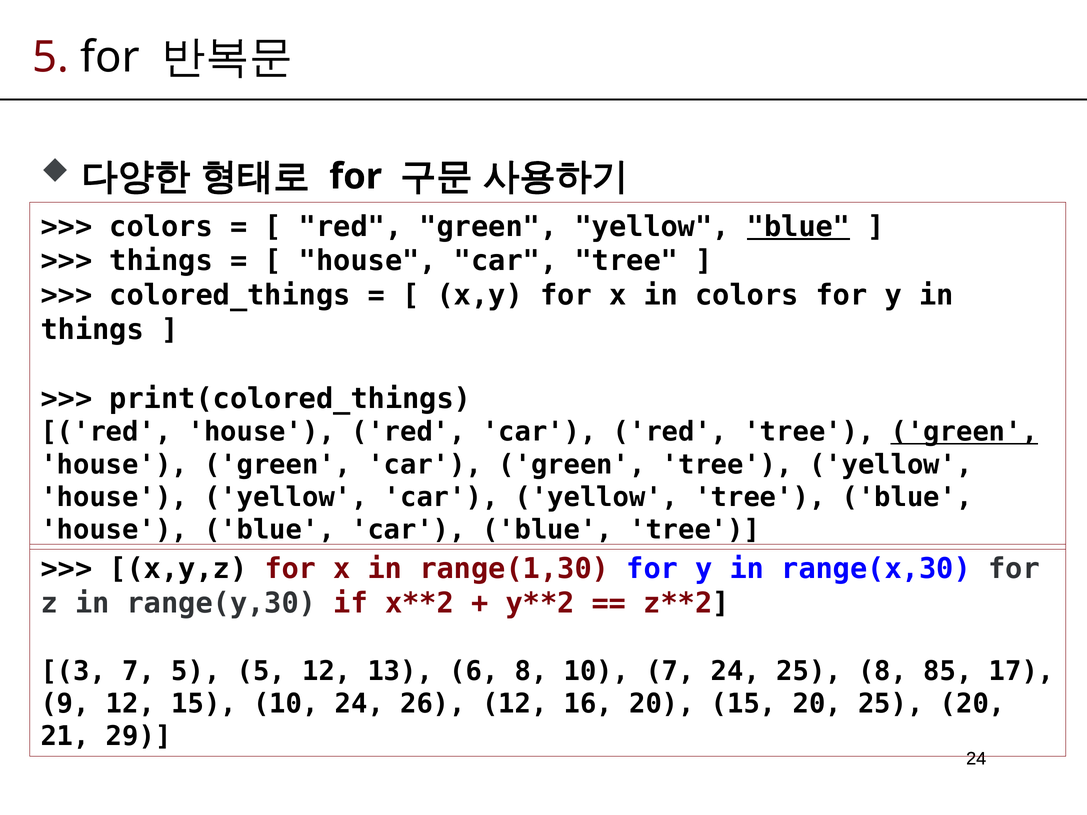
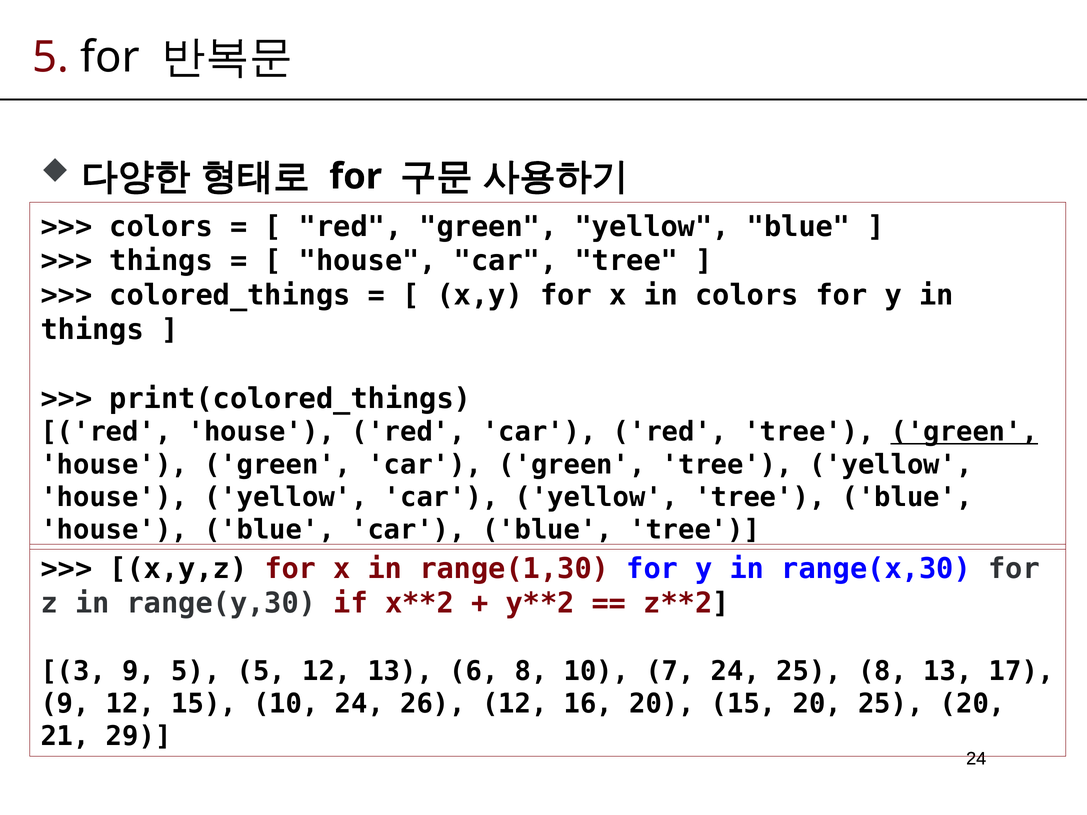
blue underline: present -> none (799, 227)
3 7: 7 -> 9 (139, 671)
8 85: 85 -> 13 (948, 671)
